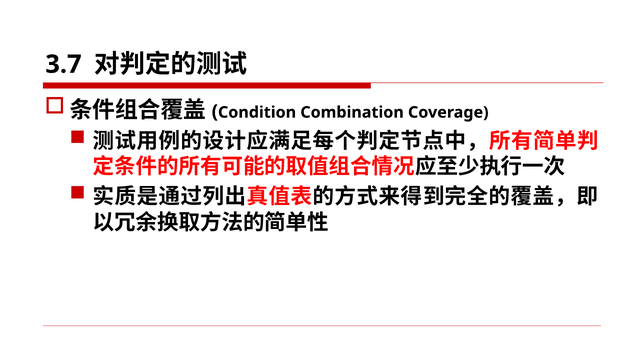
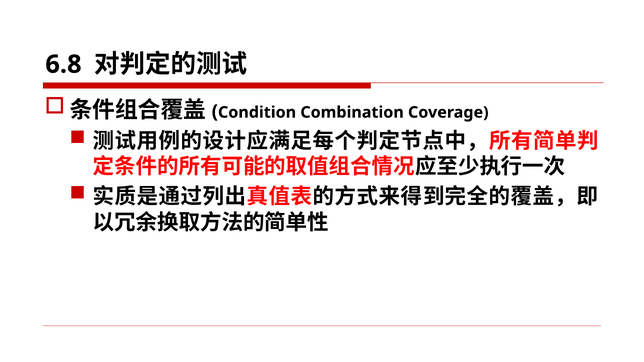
3.7: 3.7 -> 6.8 (63, 64)
